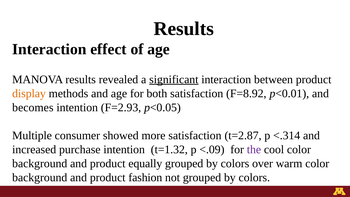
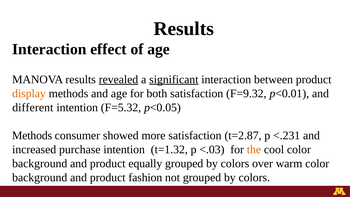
revealed underline: none -> present (118, 79)
F=8.92: F=8.92 -> F=9.32 (246, 93)
becomes: becomes -> different (33, 107)
F=2.93: F=2.93 -> F=5.32 (121, 107)
Multiple: Multiple -> Methods (32, 135)
<.314: <.314 -> <.231 (287, 135)
<.09: <.09 -> <.03 (212, 149)
the colour: purple -> orange (254, 149)
